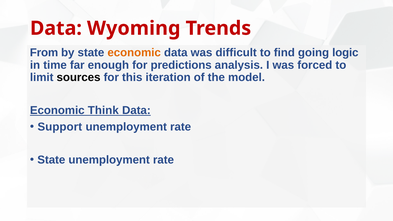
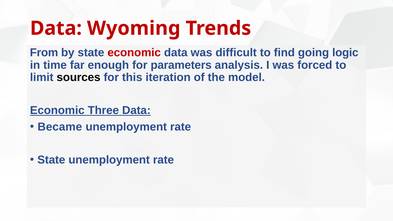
economic colour: orange -> red (134, 53)
predictions: predictions -> parameters (181, 65)
Think: Think -> Three (103, 110)
Support: Support -> Became (60, 127)
